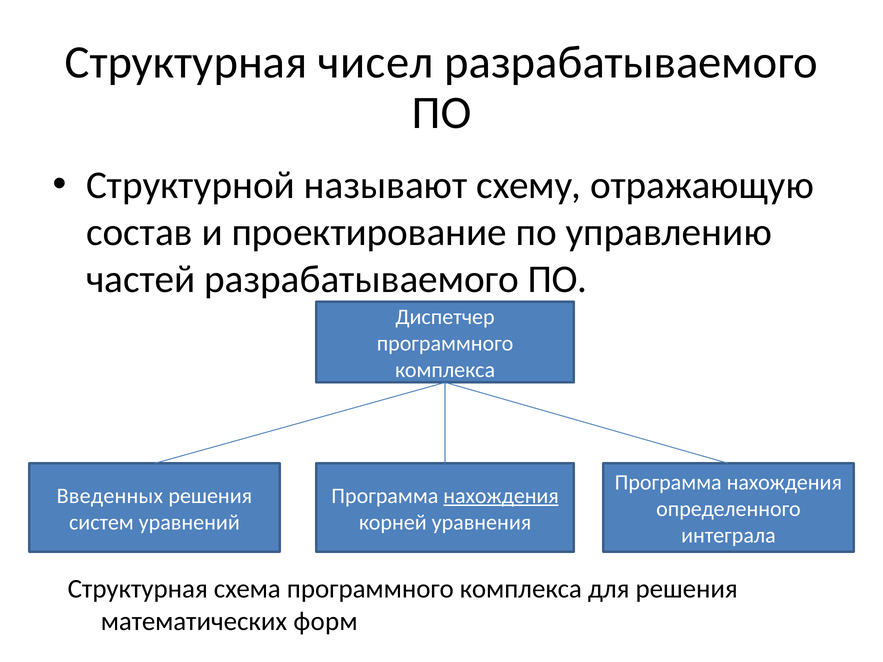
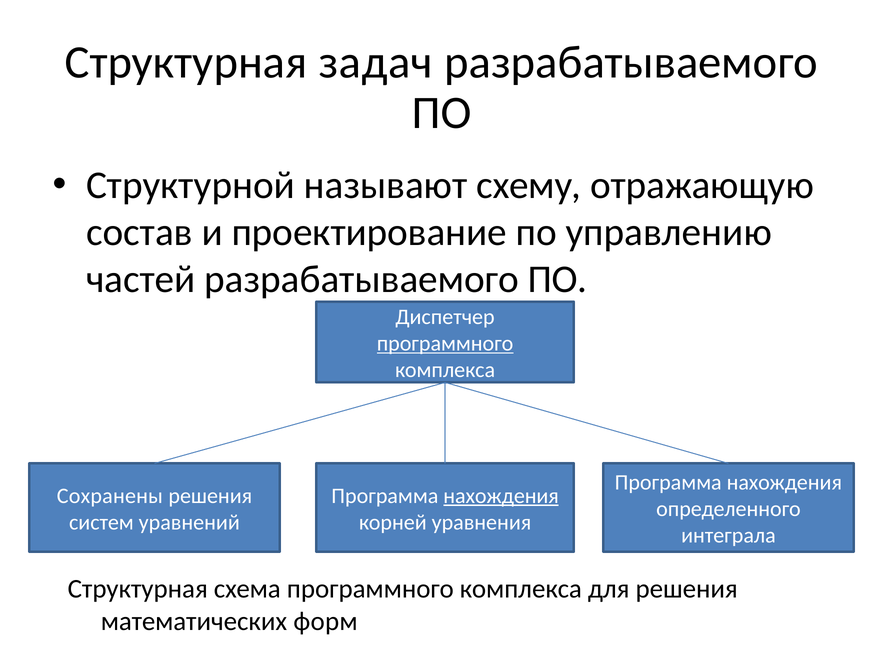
чисел: чисел -> задач (376, 63)
программного underline: none -> present (445, 344)
Введенных: Введенных -> Сохранены (110, 496)
